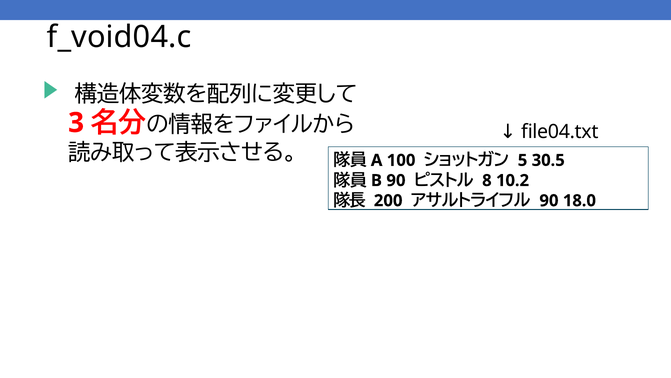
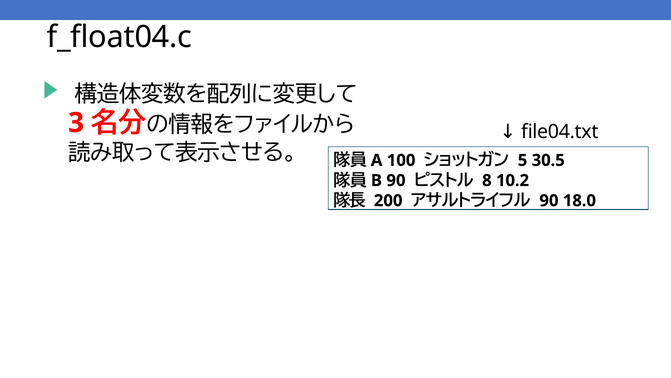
f_void04.c: f_void04.c -> f_float04.c (119, 37)
